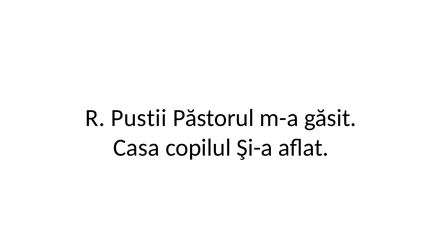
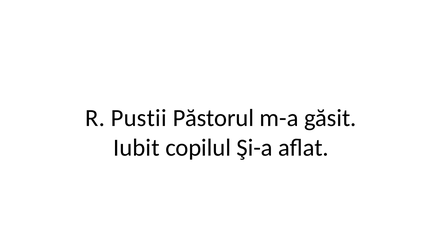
Casa: Casa -> Iubit (136, 147)
